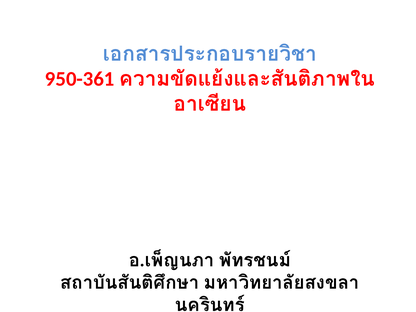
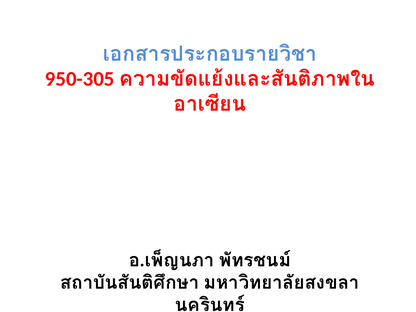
950-361: 950-361 -> 950-305 (80, 79)
